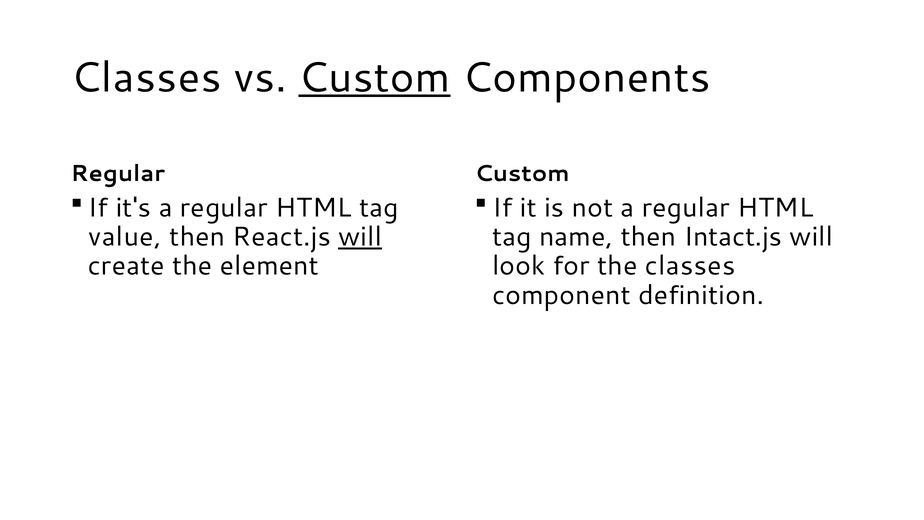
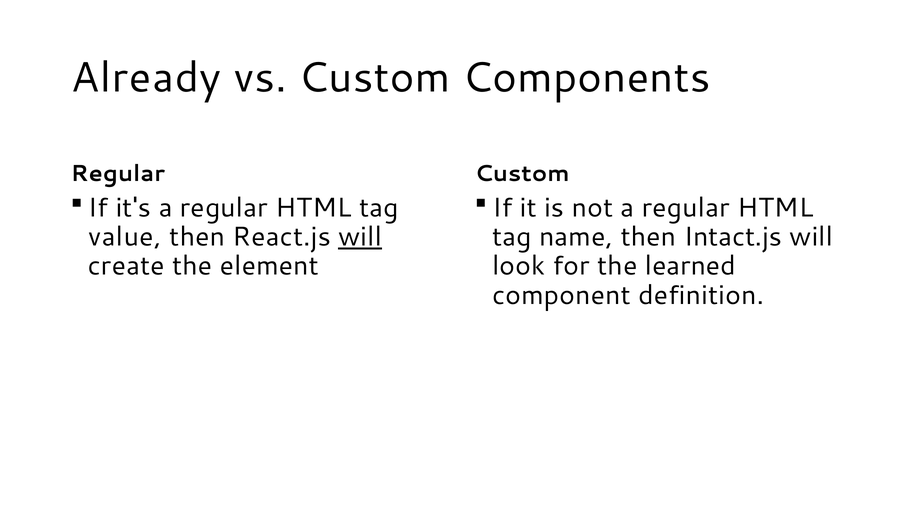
Classes: Classes -> Already (146, 78)
Custom underline: present -> none (375, 78)
the classes: classes -> learned (690, 266)
